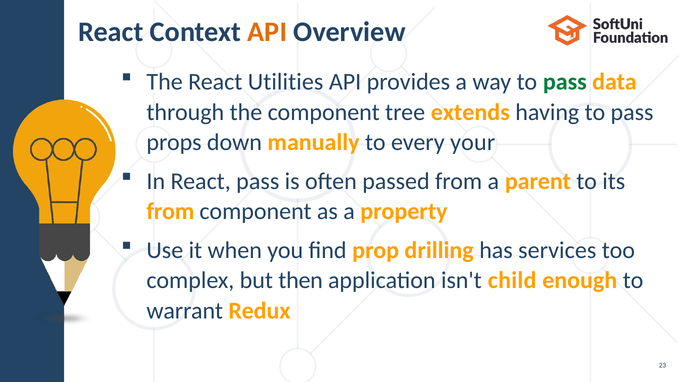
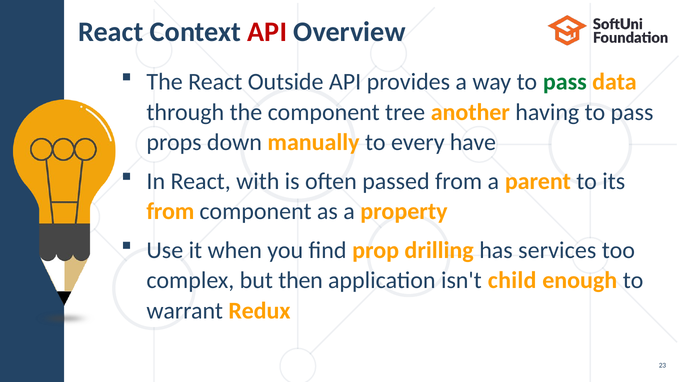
API colour: orange -> red (267, 32)
Utilities: Utilities -> Outside (286, 82)
extends: extends -> another (470, 112)
your: your -> have (473, 142)
React pass: pass -> with (258, 181)
